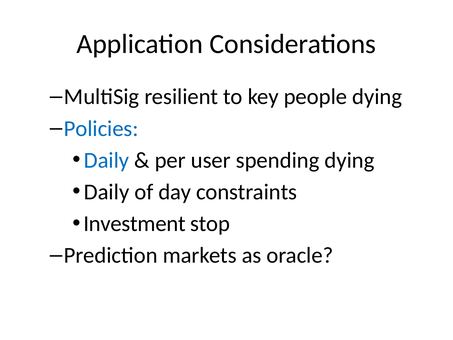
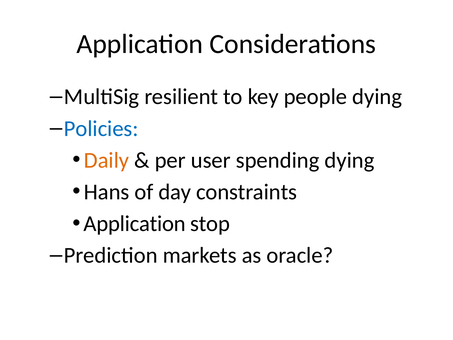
Daily colour: blue -> orange (106, 160)
Daily: Daily -> Hans (107, 192)
Investment: Investment -> Application (135, 224)
